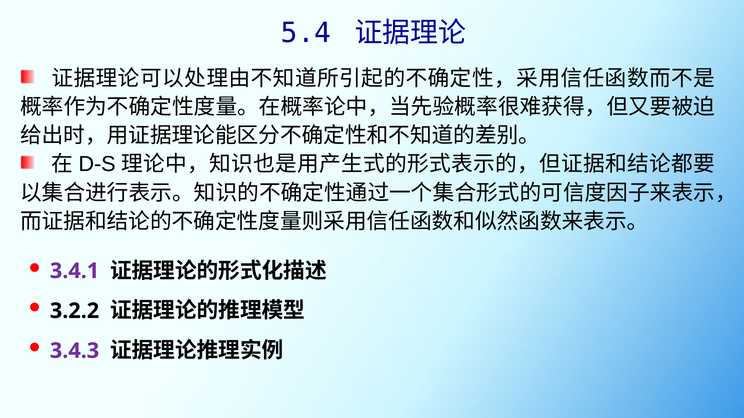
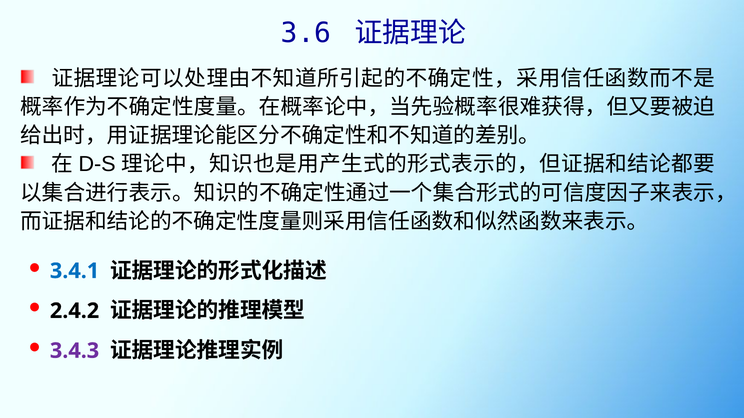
5.4: 5.4 -> 3.6 (306, 33)
3.4.1 colour: purple -> blue (75, 271)
3.2.2: 3.2.2 -> 2.4.2 (75, 311)
